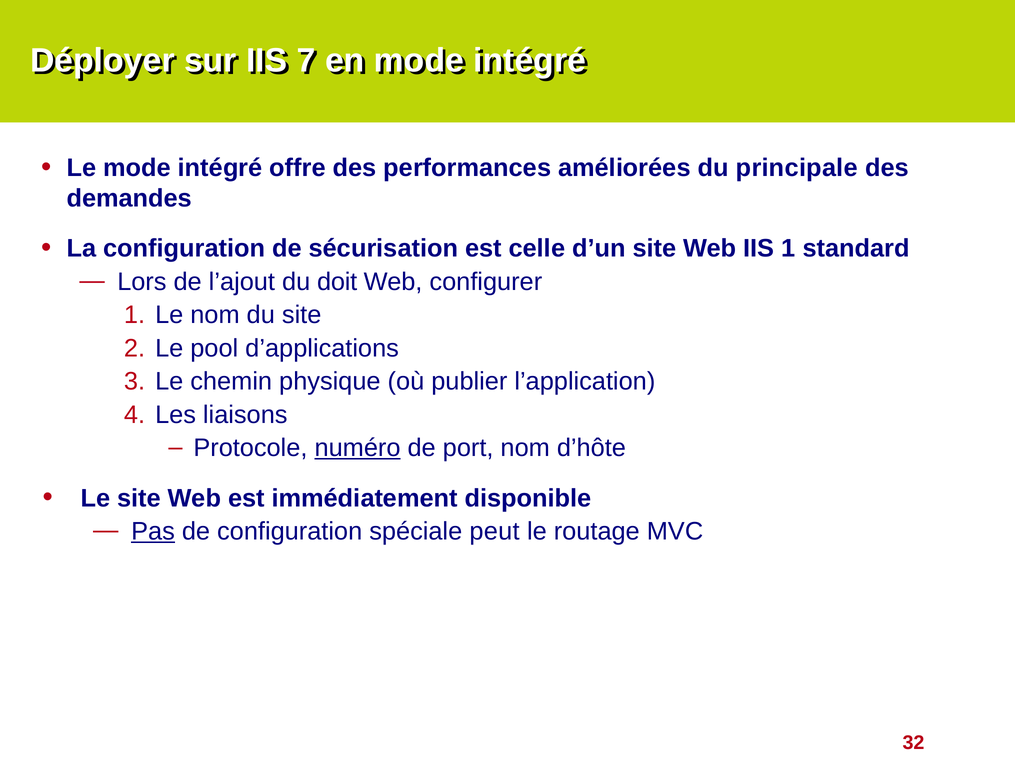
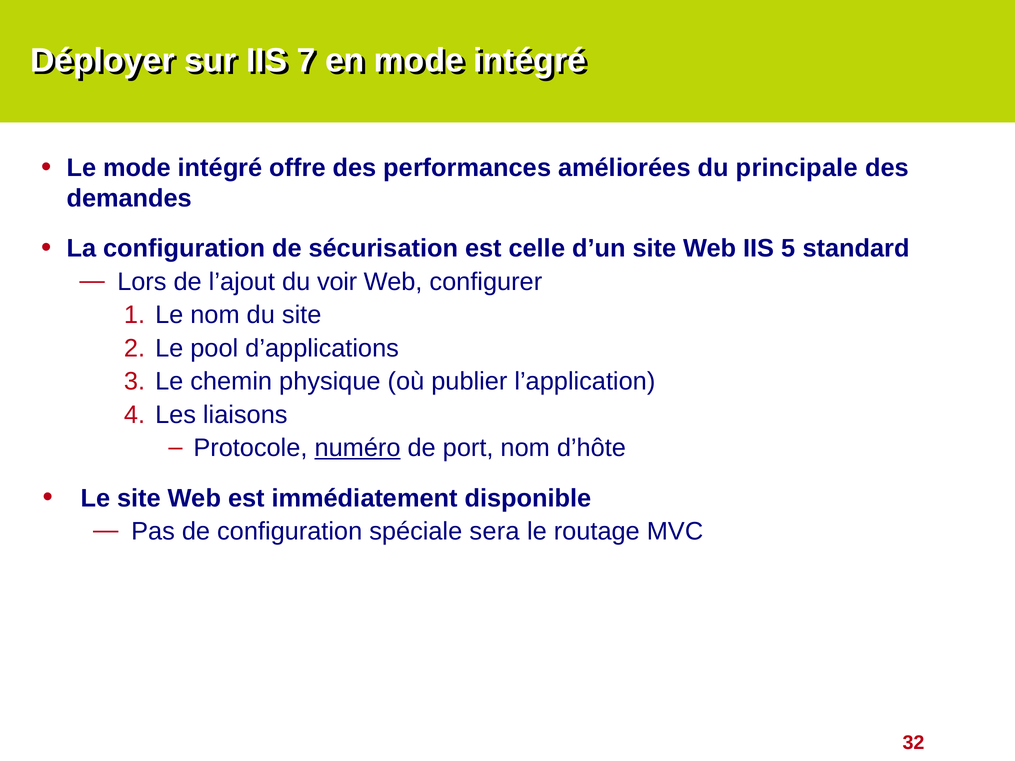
IIS 1: 1 -> 5 (788, 248)
doit: doit -> voir (337, 282)
Pas underline: present -> none (153, 532)
peut: peut -> sera (495, 532)
